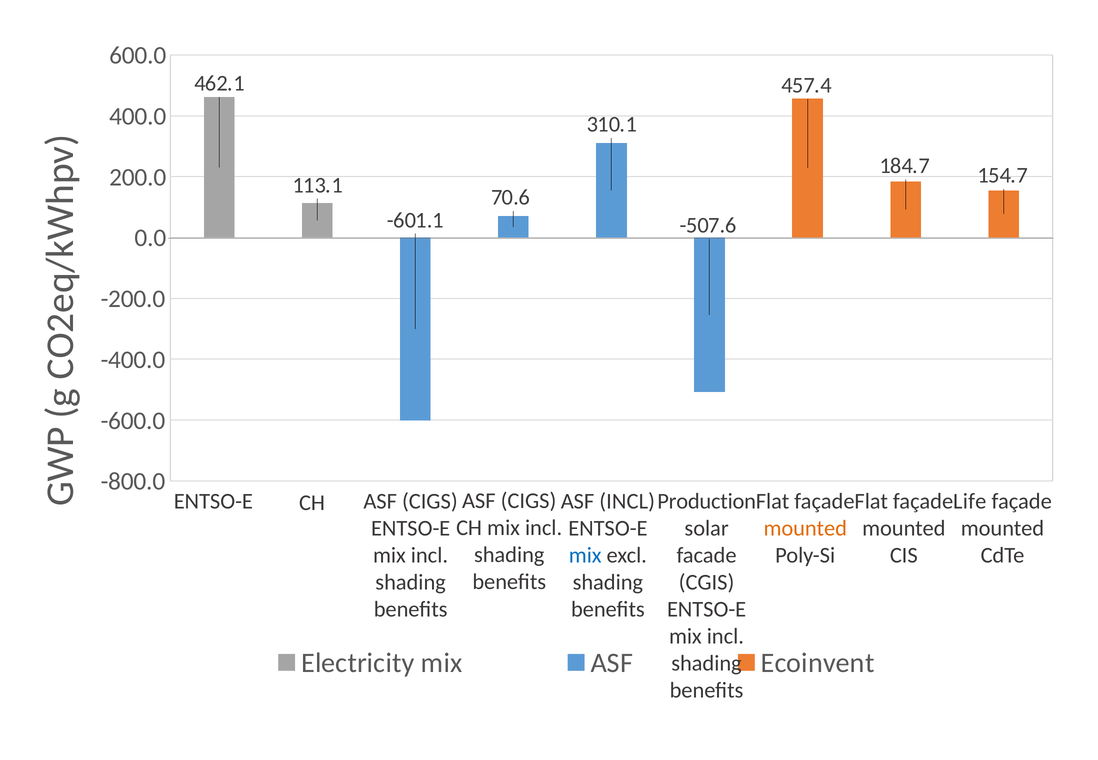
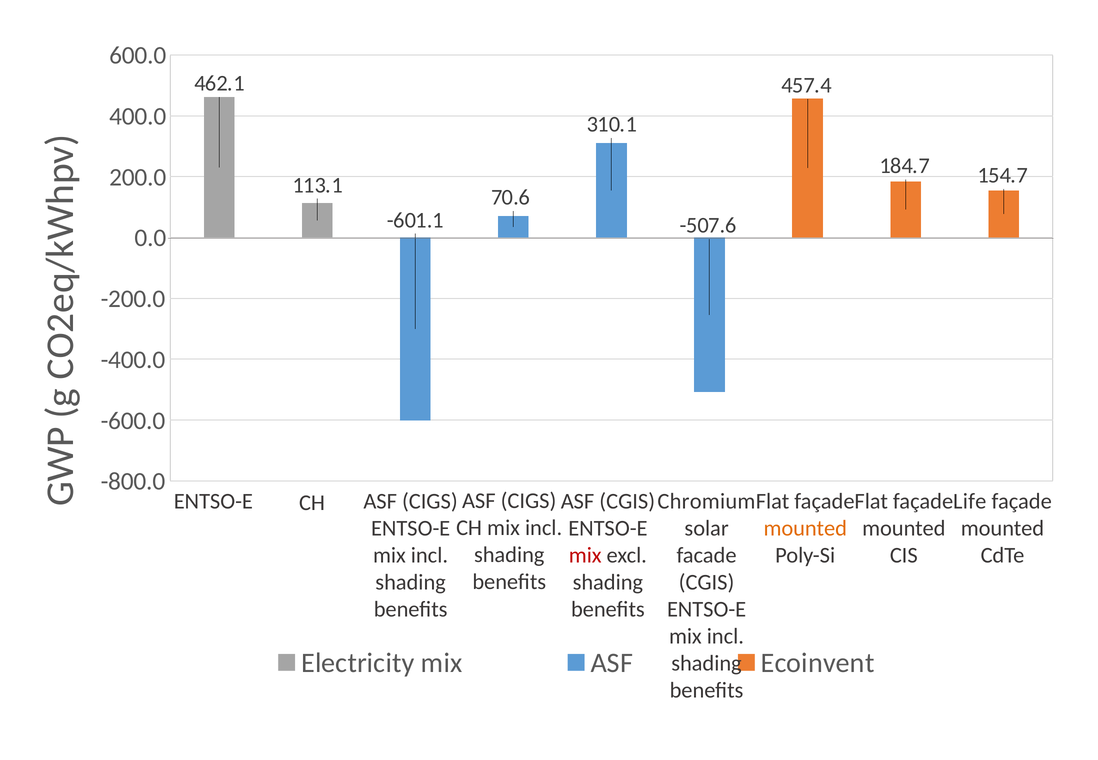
ASF INCL: INCL -> CGIS (627, 501)
Production: Production -> Chromium (706, 501)
mix colour: blue -> red (585, 555)
